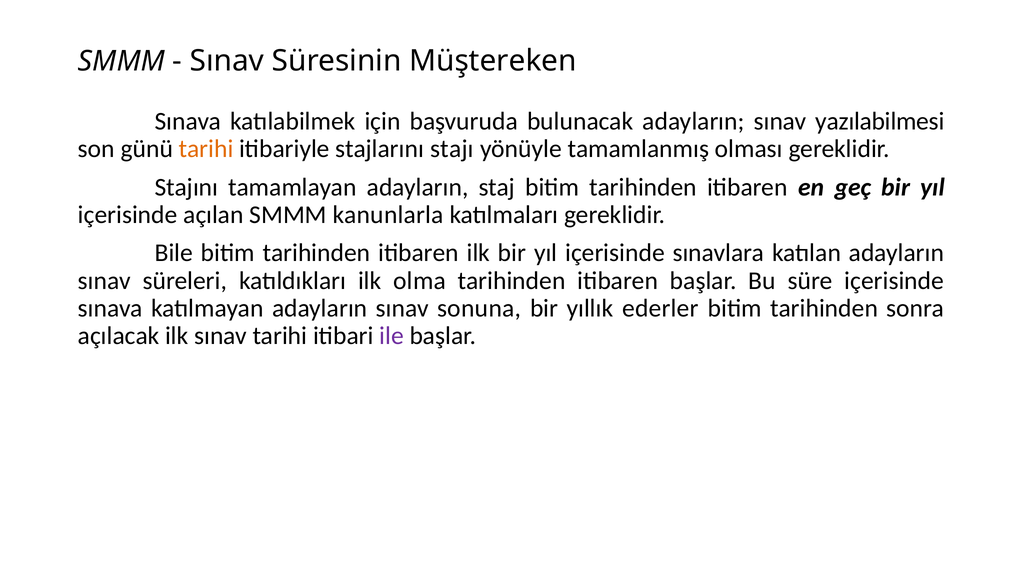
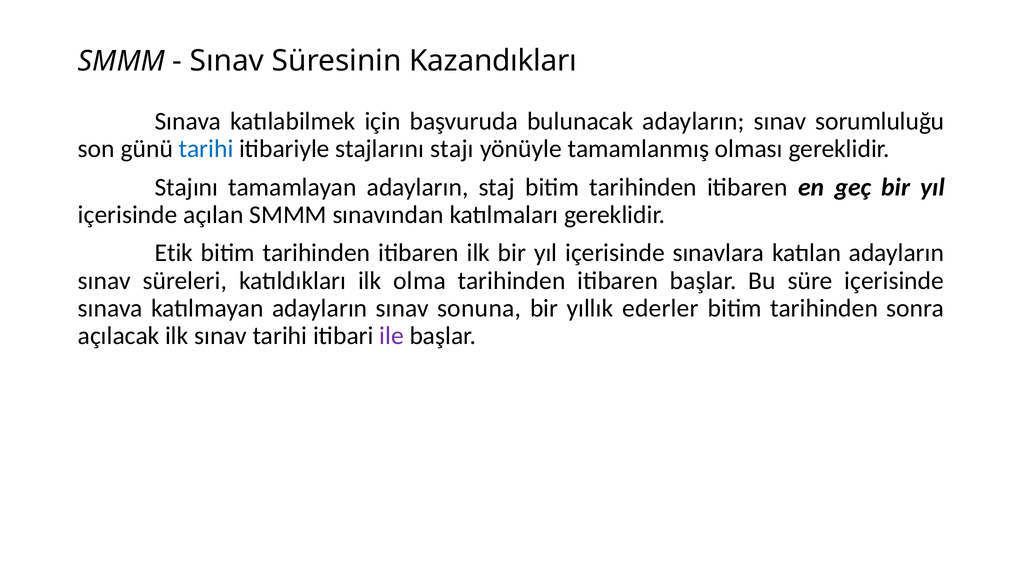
Müştereken: Müştereken -> Kazandıkları (493, 61)
yazılabilmesi: yazılabilmesi -> sorumluluğu (880, 121)
tarihi colour: orange -> blue (206, 149)
kanunlarla: kanunlarla -> sınavından (388, 215)
Bile: Bile -> Etik (174, 253)
